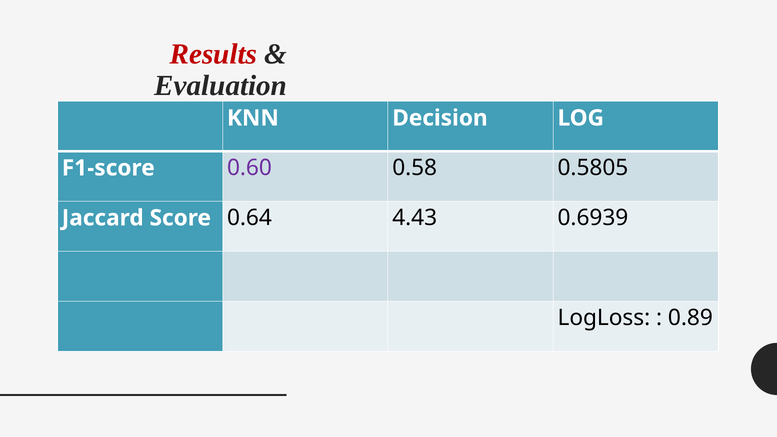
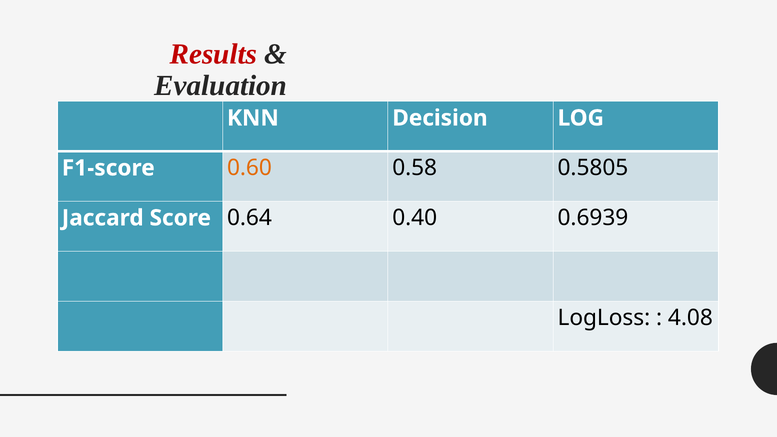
0.60 colour: purple -> orange (249, 168)
4.43: 4.43 -> 0.40 (415, 218)
0.89: 0.89 -> 4.08 (690, 318)
